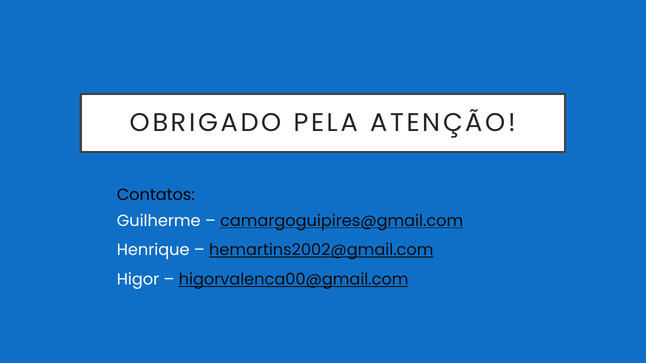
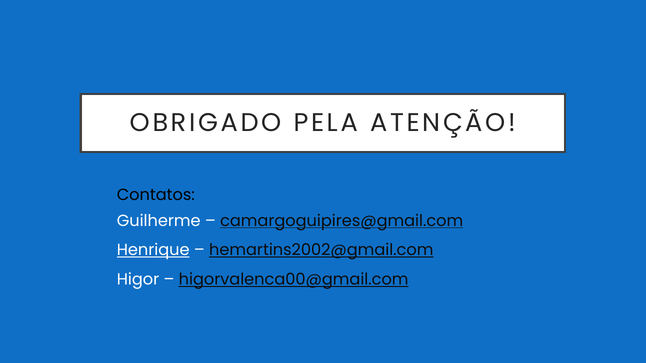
Henrique underline: none -> present (153, 250)
